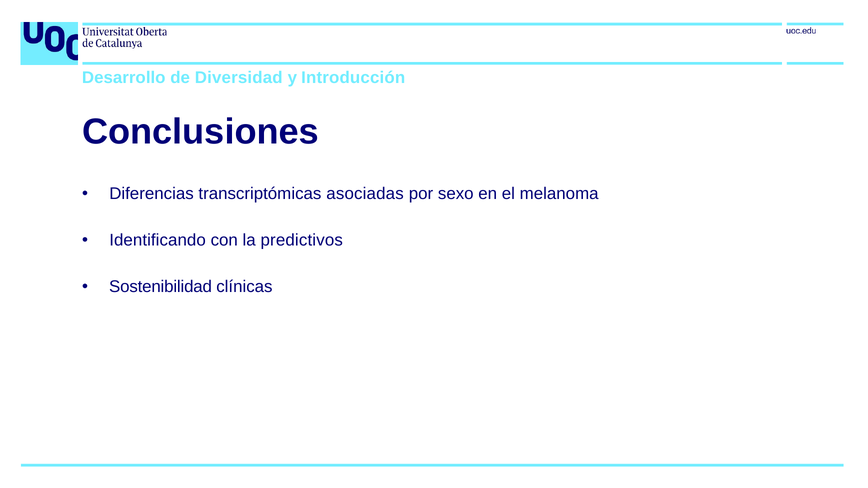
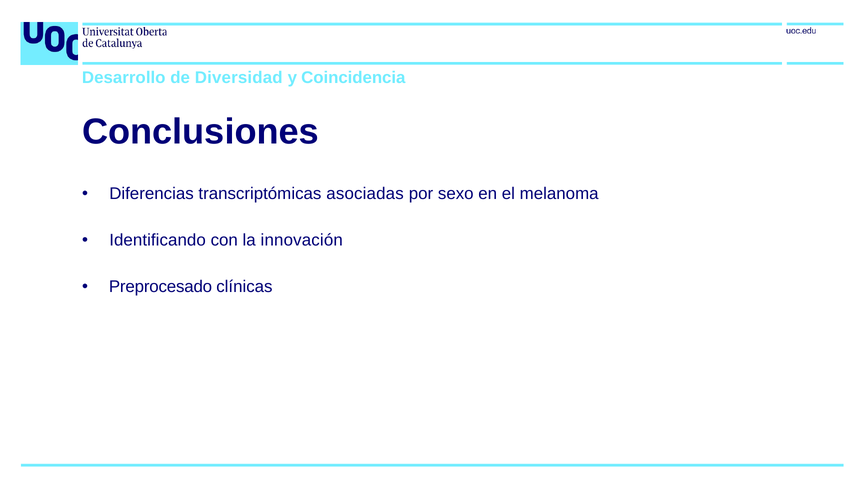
Introducción: Introducción -> Coincidencia (353, 78)
predictivos: predictivos -> innovación (302, 241)
Sostenibilidad: Sostenibilidad -> Preprocesado (161, 287)
